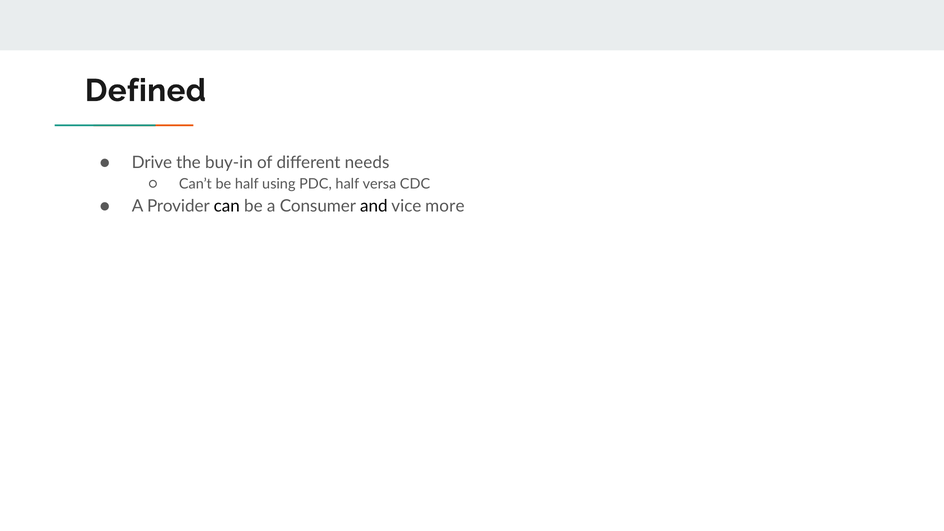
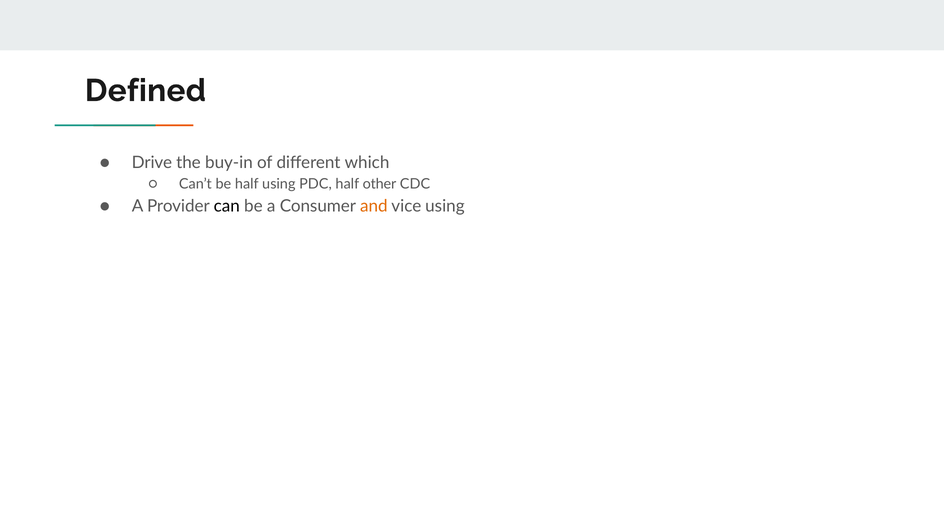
needs: needs -> which (367, 163)
versa: versa -> other (379, 184)
and colour: black -> orange (374, 206)
vice more: more -> using (445, 206)
